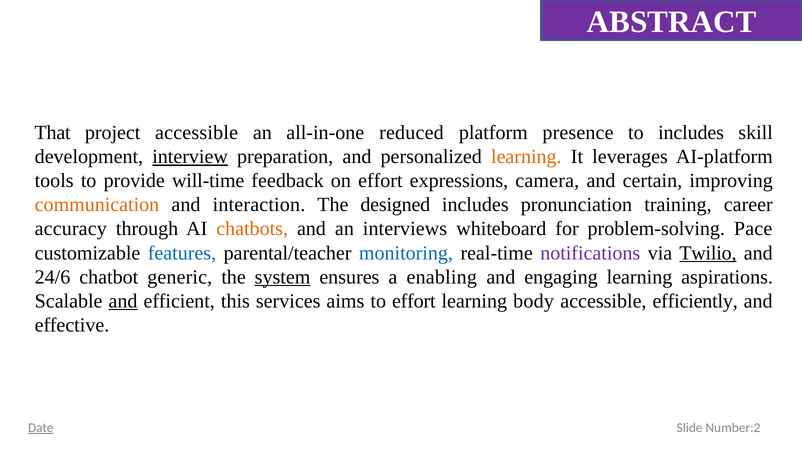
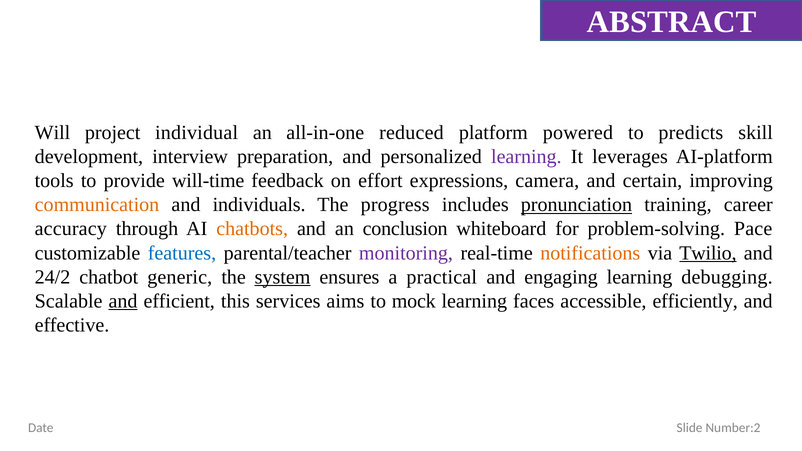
That: That -> Will (53, 133)
project accessible: accessible -> individual (197, 133)
presence: presence -> powered (578, 133)
to includes: includes -> predicts (691, 133)
interview underline: present -> none (190, 157)
learning colour: orange -> purple (526, 157)
interaction: interaction -> individuals (259, 205)
designed: designed -> progress (395, 205)
pronunciation underline: none -> present (576, 205)
interviews: interviews -> conclusion (405, 229)
monitoring colour: blue -> purple (406, 253)
notifications colour: purple -> orange (590, 253)
24/6: 24/6 -> 24/2 (53, 277)
enabling: enabling -> practical (442, 277)
aspirations: aspirations -> debugging (727, 277)
to effort: effort -> mock (414, 301)
body: body -> faces (534, 301)
Date underline: present -> none (41, 428)
